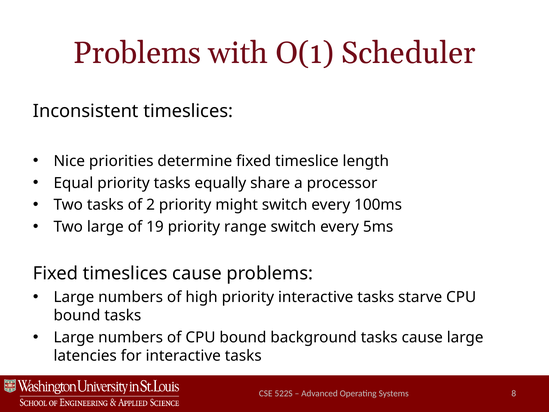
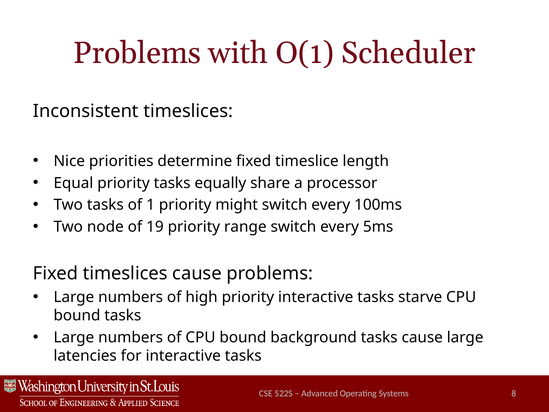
2: 2 -> 1 (151, 205)
Two large: large -> node (105, 227)
